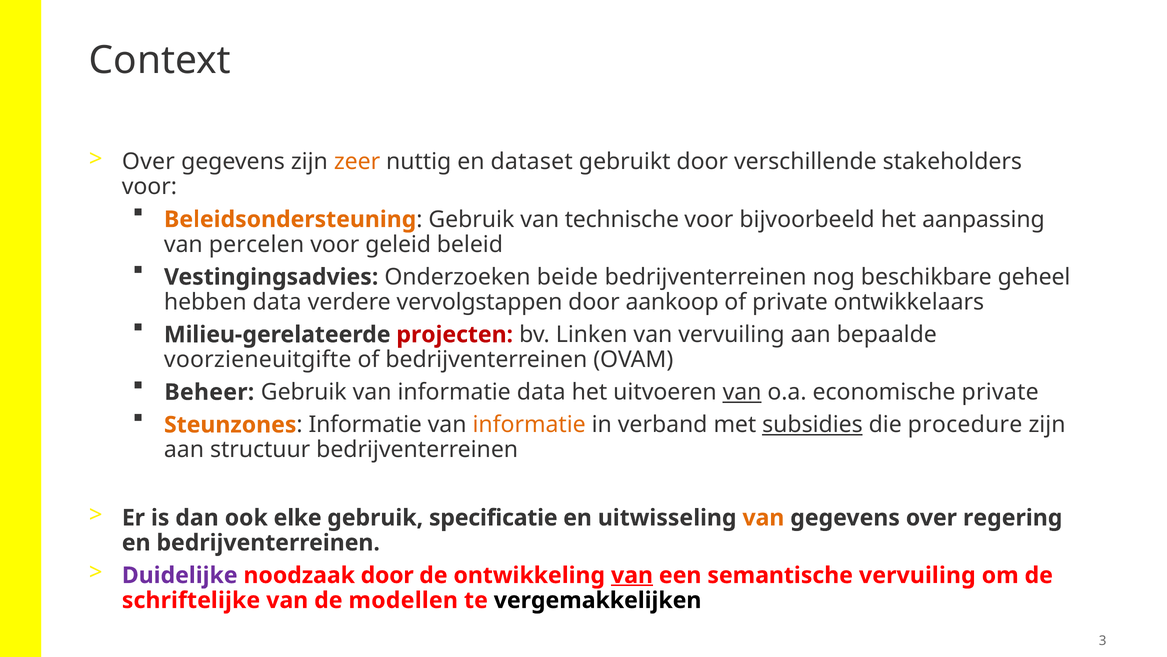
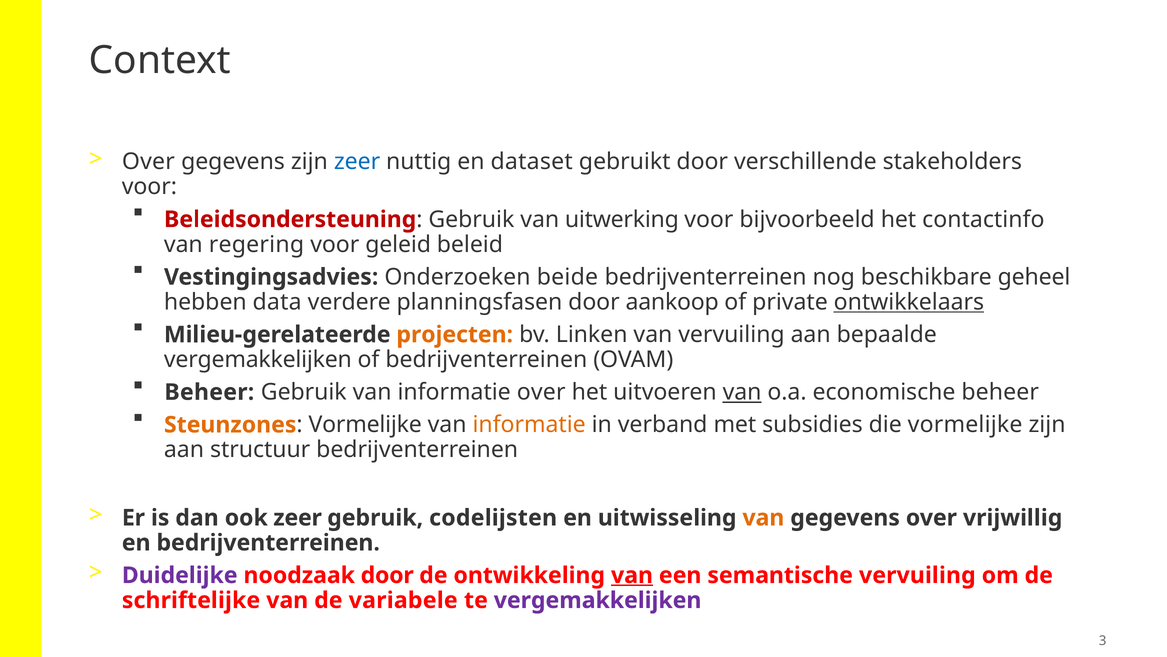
zeer colour: orange -> blue (357, 162)
Beleidsondersteuning colour: orange -> red (290, 219)
technische: technische -> uitwerking (622, 219)
aanpassing: aanpassing -> contactinfo (983, 219)
percelen: percelen -> regering (256, 244)
vervolgstappen: vervolgstappen -> planningsfasen (479, 302)
ontwikkelaars underline: none -> present (909, 302)
projecten colour: red -> orange (455, 334)
voorzieneuitgifte: voorzieneuitgifte -> vergemakkelijken (258, 359)
informatie data: data -> over (541, 392)
economische private: private -> beheer (1000, 392)
Informatie: Informatie -> Vormelijke (365, 424)
subsidies underline: present -> none (812, 424)
die procedure: procedure -> vormelijke (965, 424)
ook elke: elke -> zeer (298, 517)
specificatie: specificatie -> codelijsten (493, 517)
regering: regering -> vrijwillig (1013, 517)
modellen: modellen -> variabele (403, 600)
vergemakkelijken colour: black -> purple (598, 600)
